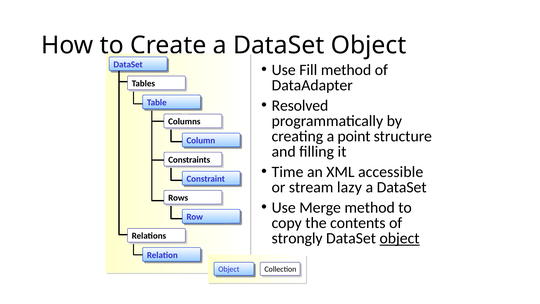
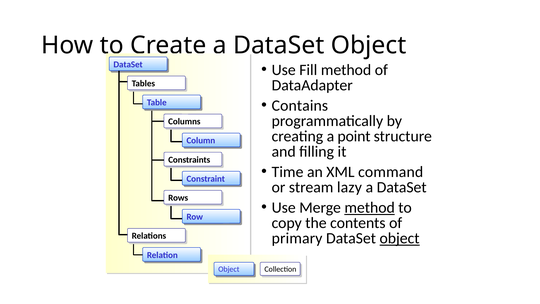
Resolved: Resolved -> Contains (300, 106)
accessible: accessible -> command (391, 172)
method underline: none -> present (370, 208)
strongly: strongly -> primary (297, 238)
